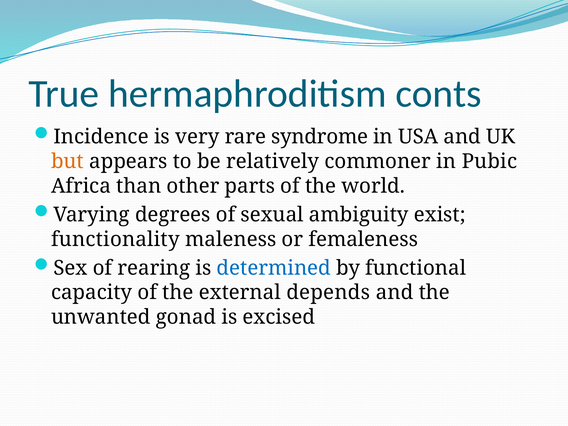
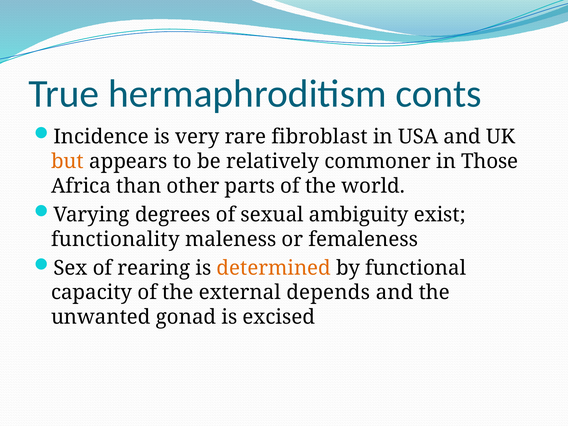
syndrome: syndrome -> fibroblast (320, 137)
Pubic: Pubic -> Those (490, 161)
determined colour: blue -> orange (274, 268)
